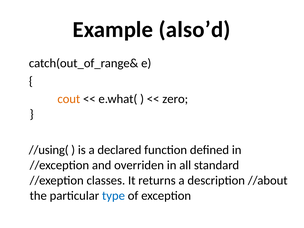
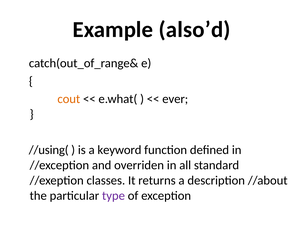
zero: zero -> ever (175, 99)
declared: declared -> keyword (119, 150)
type colour: blue -> purple (113, 196)
